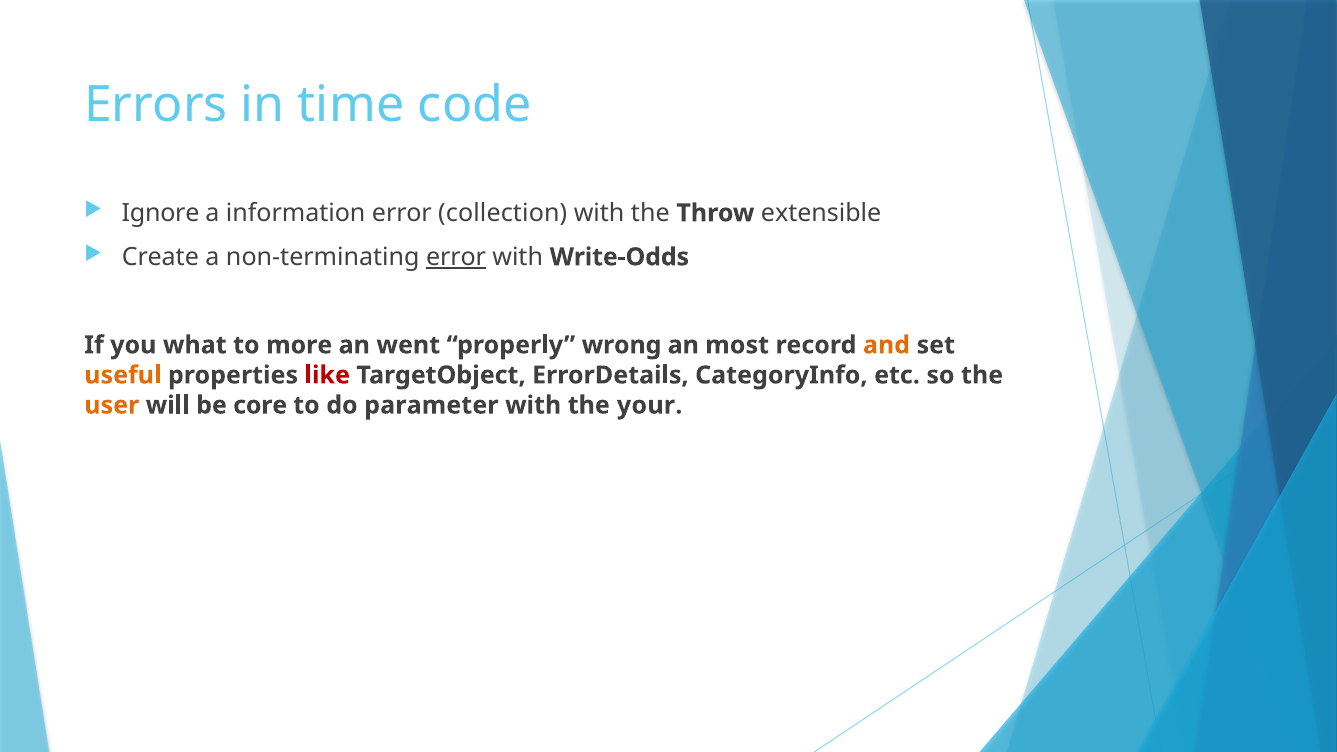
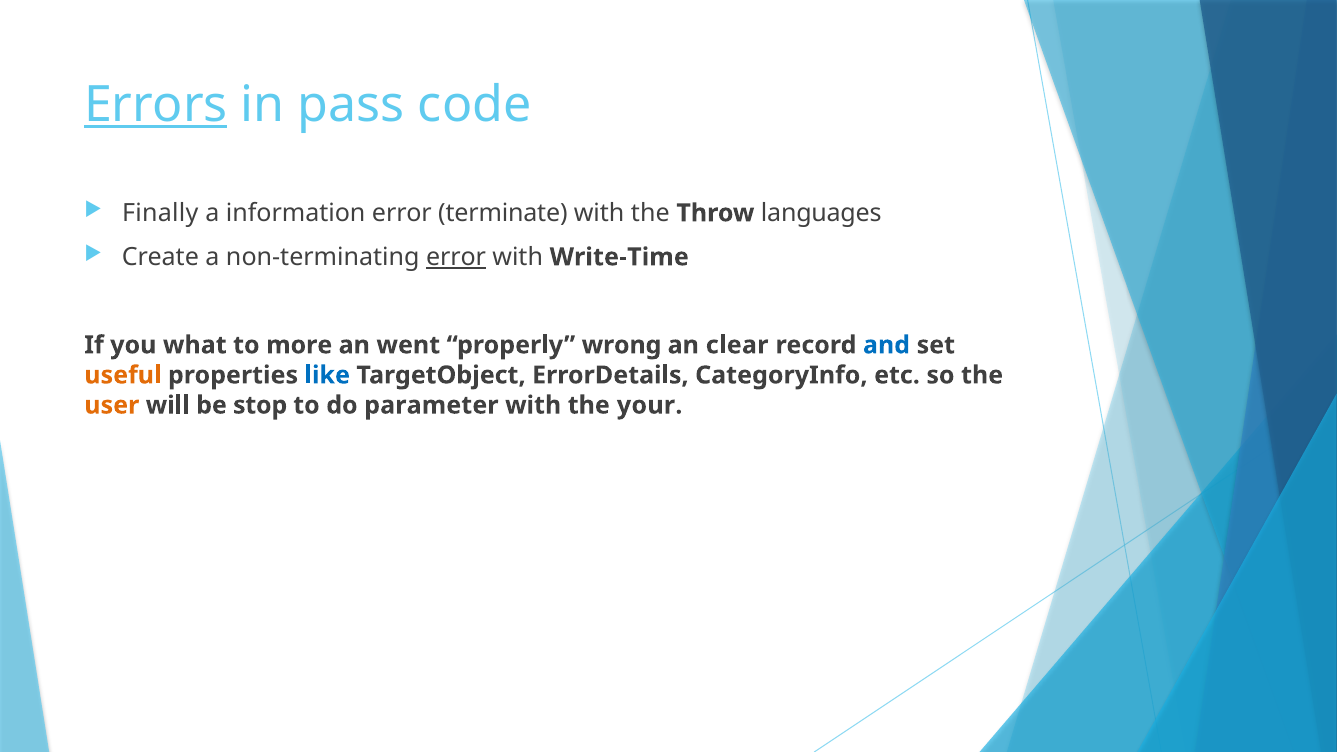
Errors underline: none -> present (156, 105)
time: time -> pass (351, 105)
Ignore: Ignore -> Finally (160, 213)
collection: collection -> terminate (503, 213)
extensible: extensible -> languages (821, 213)
Write-Odds: Write-Odds -> Write-Time (619, 257)
most: most -> clear (737, 345)
and colour: orange -> blue (887, 345)
like colour: red -> blue (327, 375)
core: core -> stop (260, 405)
